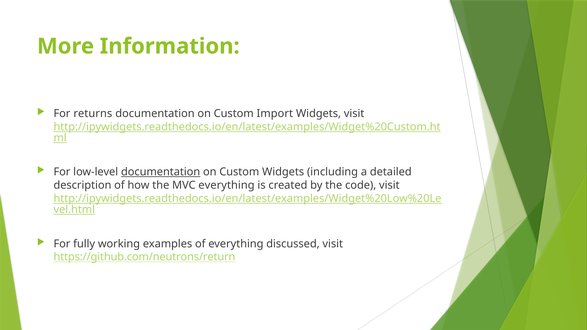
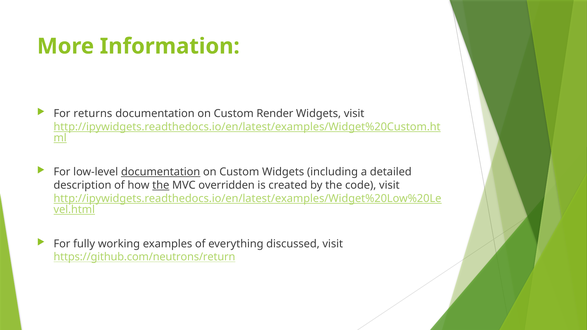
Import: Import -> Render (275, 114)
the underline: none -> present (161, 185)
MVC everything: everything -> overridden (227, 185)
